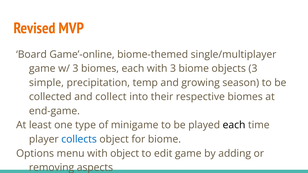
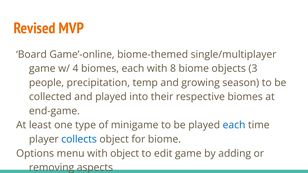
w/ 3: 3 -> 4 (75, 69)
with 3: 3 -> 8 (173, 69)
simple: simple -> people (47, 83)
and collect: collect -> played (111, 97)
each colour: black -> blue (234, 125)
